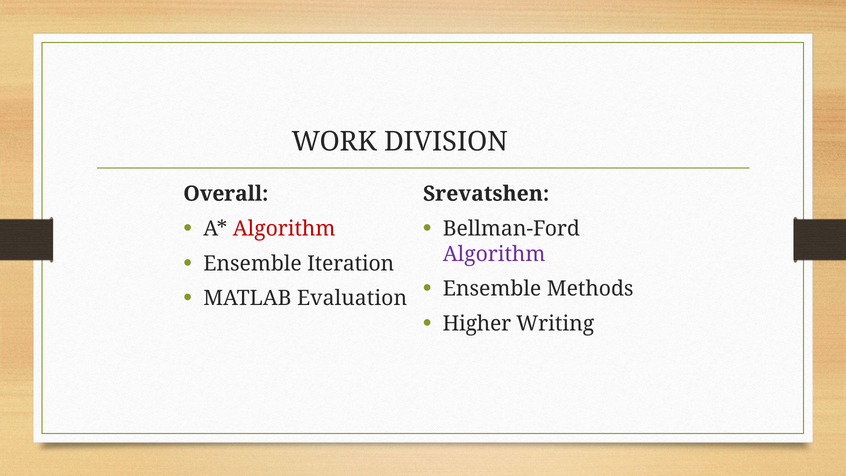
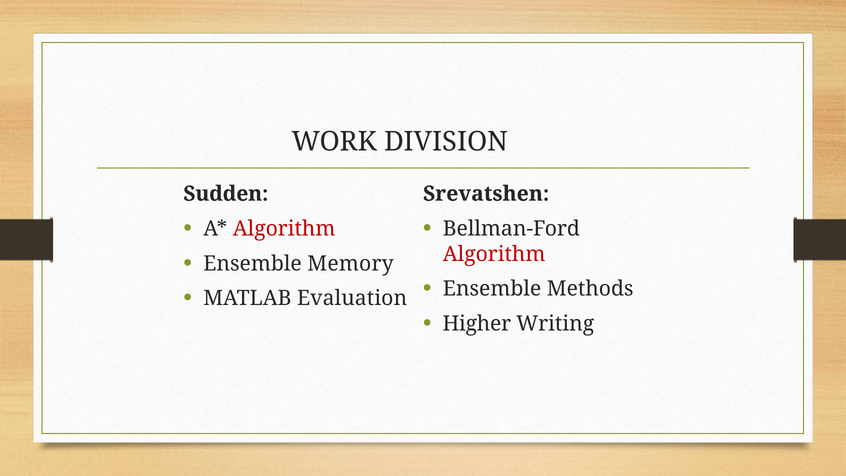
Overall: Overall -> Sudden (226, 194)
Algorithm colour: purple -> red (494, 254)
Iteration: Iteration -> Memory (351, 264)
